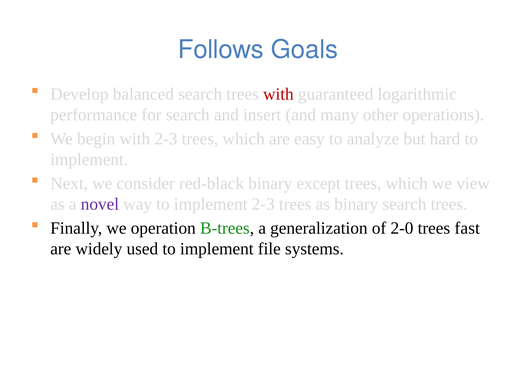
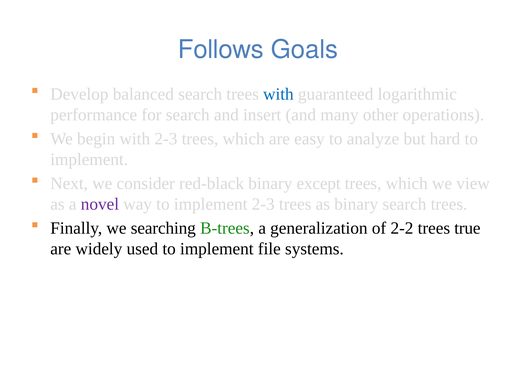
with colour: red -> blue (278, 94)
operation: operation -> searching (163, 228)
2-0: 2-0 -> 2-2 (402, 228)
fast: fast -> true (467, 228)
